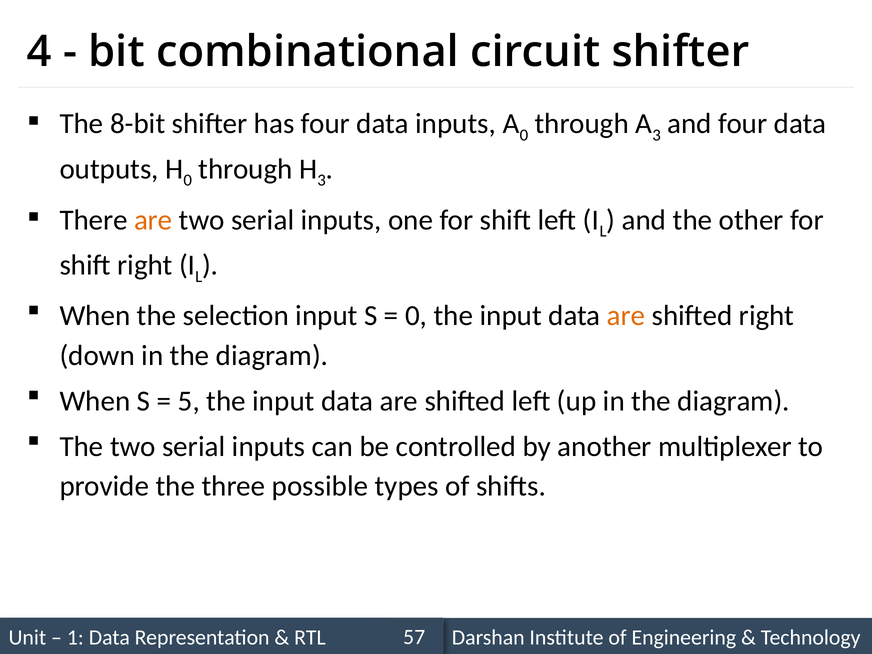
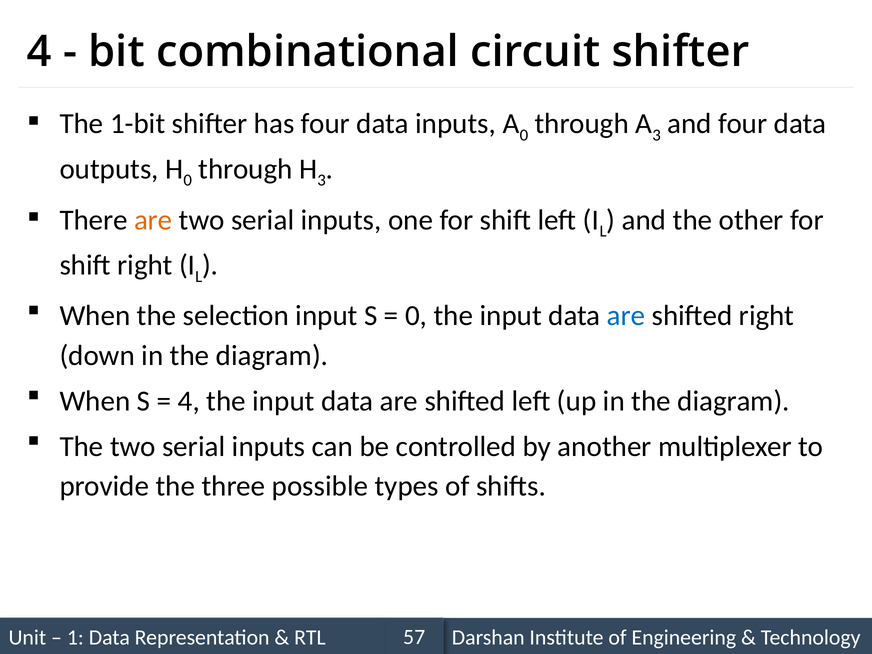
8-bit: 8-bit -> 1-bit (138, 124)
are colour: orange -> blue (626, 316)
5: 5 -> 4 (189, 401)
